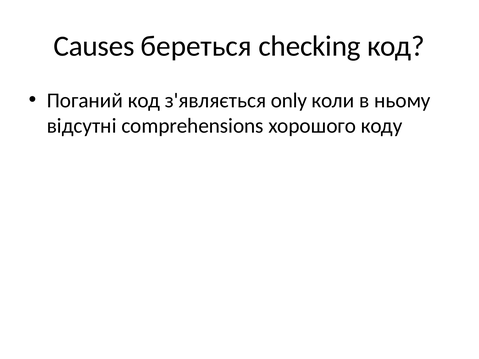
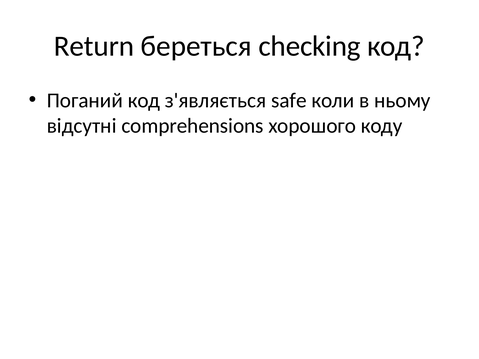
Causes: Causes -> Return (94, 46)
only: only -> safe (289, 100)
